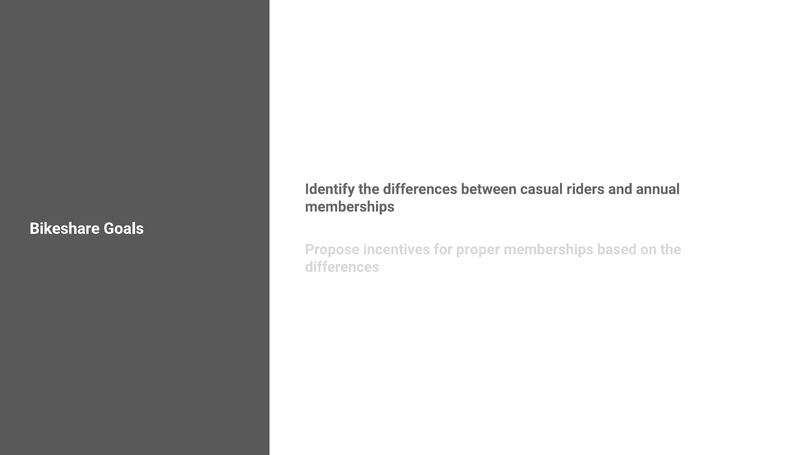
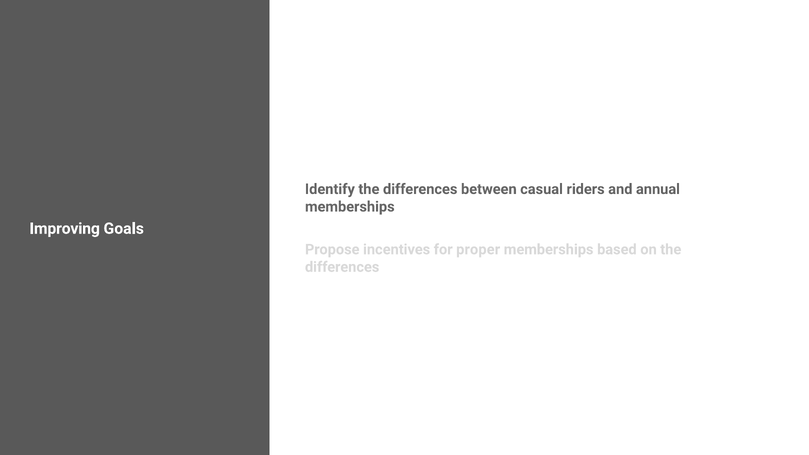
Bikeshare: Bikeshare -> Improving (65, 229)
